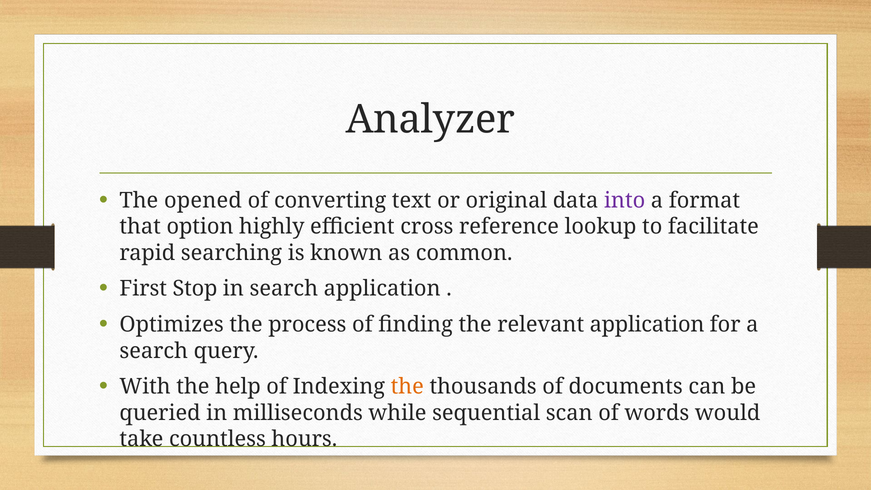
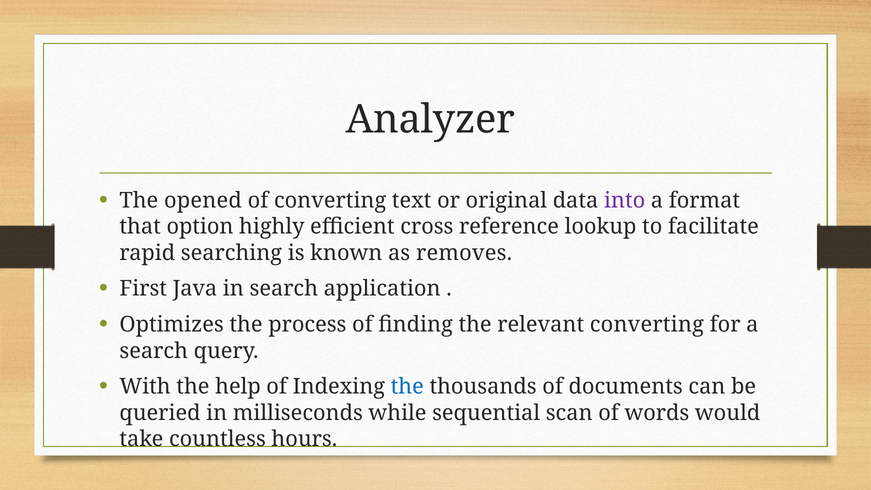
common: common -> removes (464, 253)
Stop: Stop -> Java (195, 289)
relevant application: application -> converting (647, 325)
the colour: orange -> blue (407, 387)
